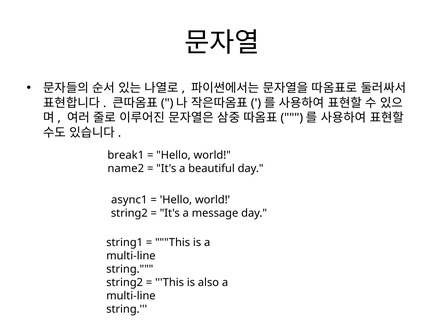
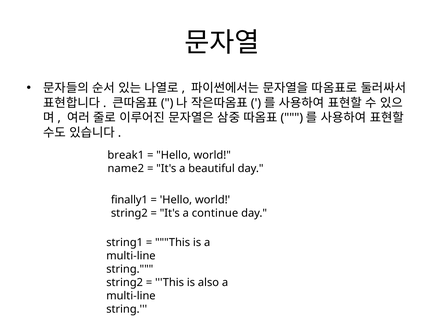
async1: async1 -> finally1 (129, 200)
message: message -> continue (215, 213)
